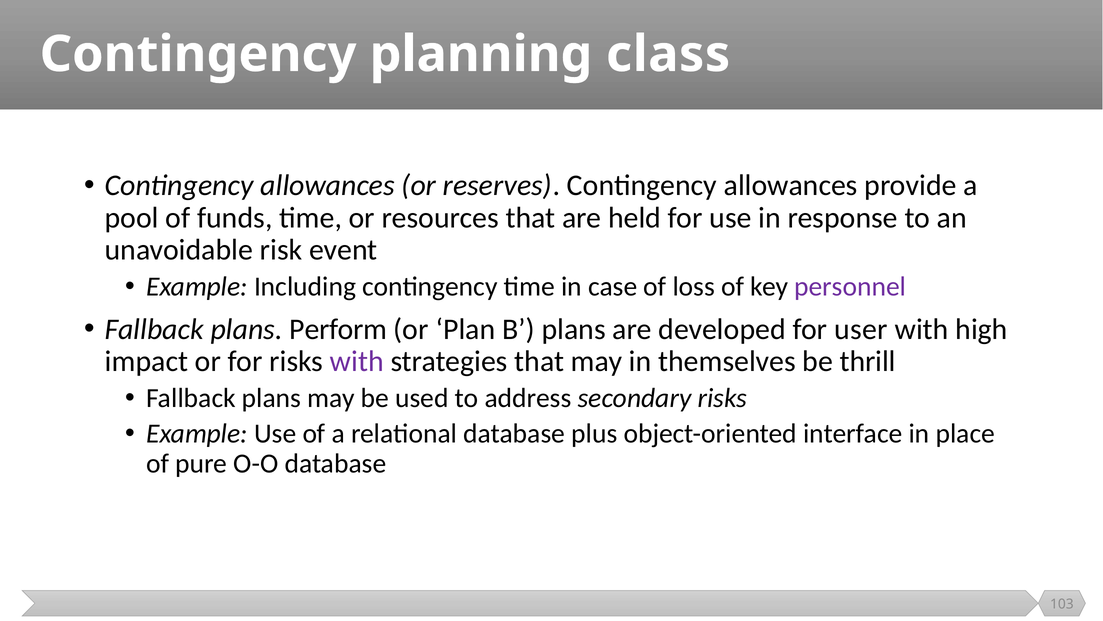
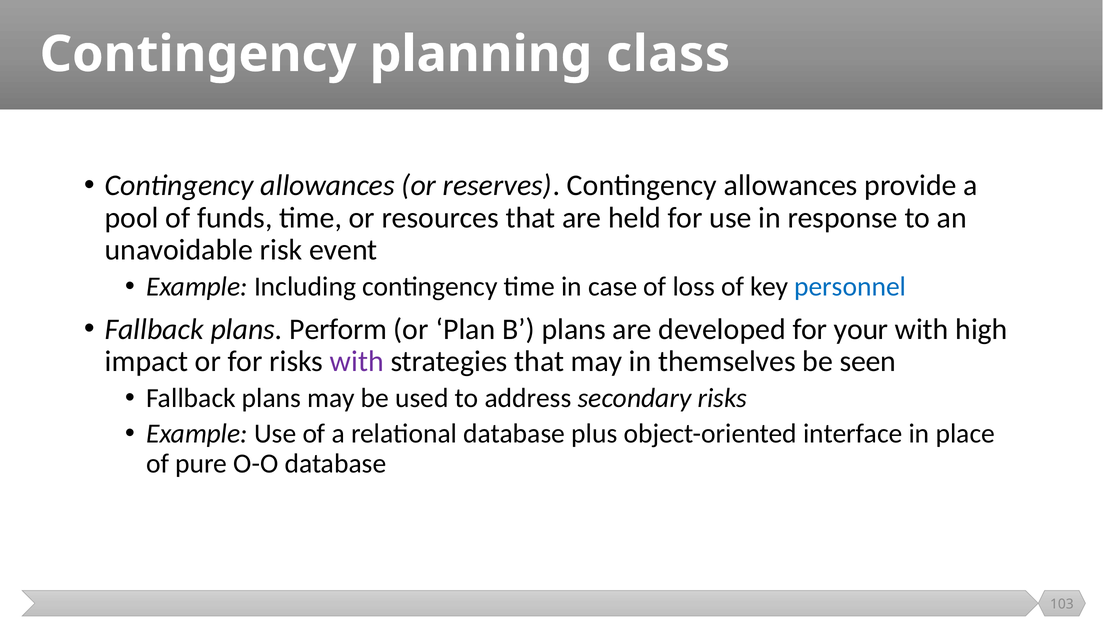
personnel colour: purple -> blue (850, 286)
user: user -> your (861, 329)
thrill: thrill -> seen (868, 361)
